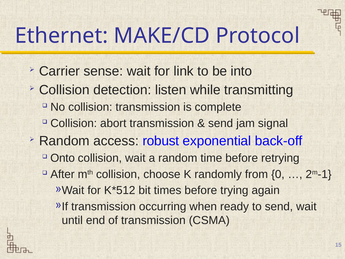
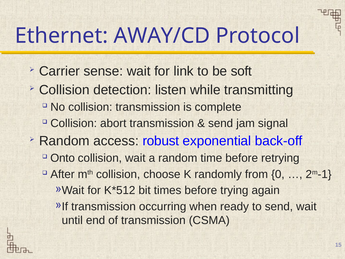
MAKE/CD: MAKE/CD -> AWAY/CD (162, 36)
into: into -> soft (241, 71)
